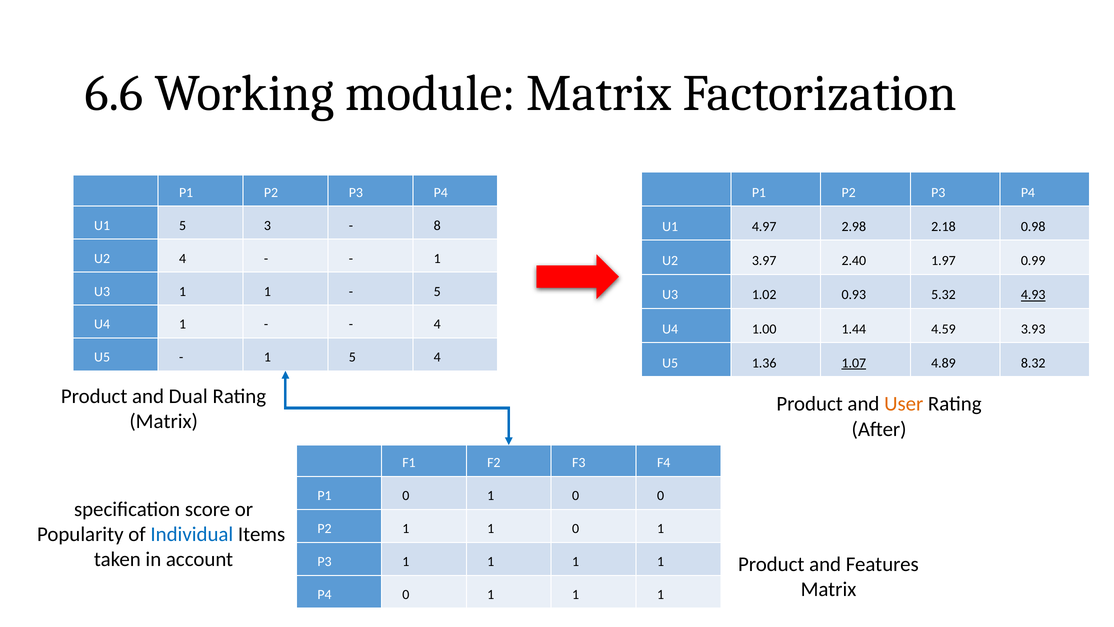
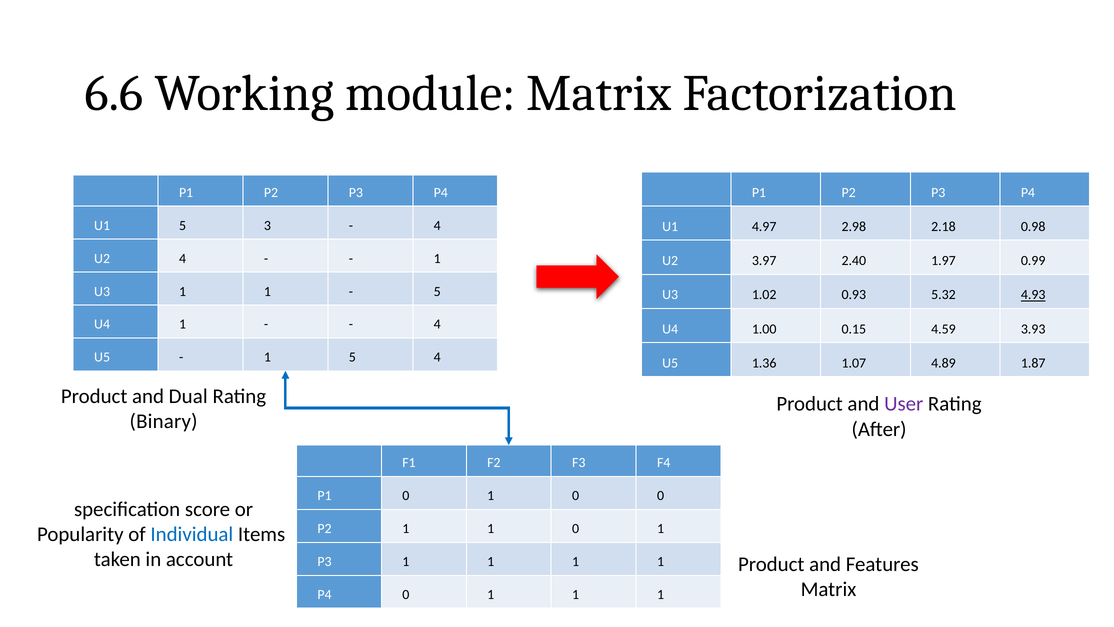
8: 8 -> 4 (437, 225)
1.44: 1.44 -> 0.15 (854, 329)
1.07 underline: present -> none (854, 363)
8.32: 8.32 -> 1.87 (1033, 363)
User colour: orange -> purple (904, 404)
Matrix: Matrix -> Binary (164, 421)
